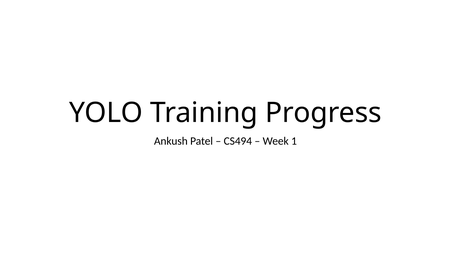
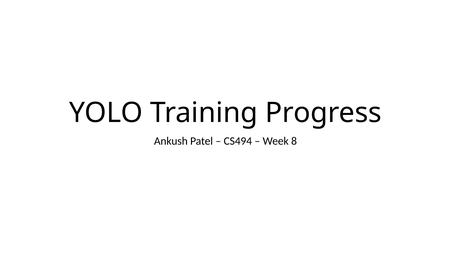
1: 1 -> 8 (294, 141)
